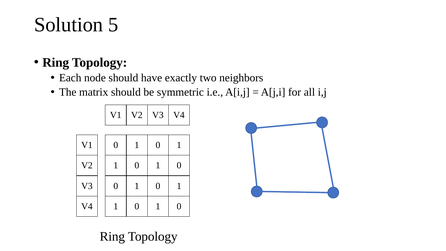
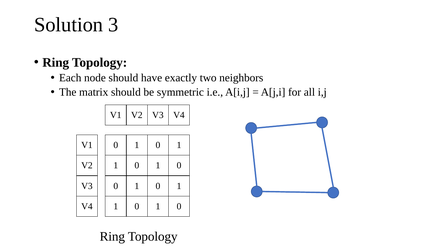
5: 5 -> 3 (113, 25)
